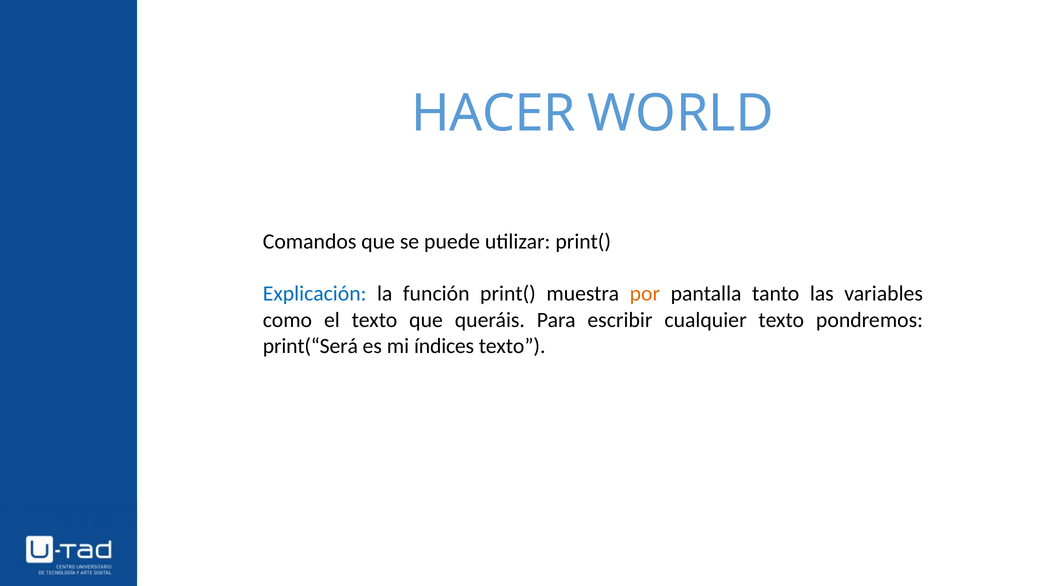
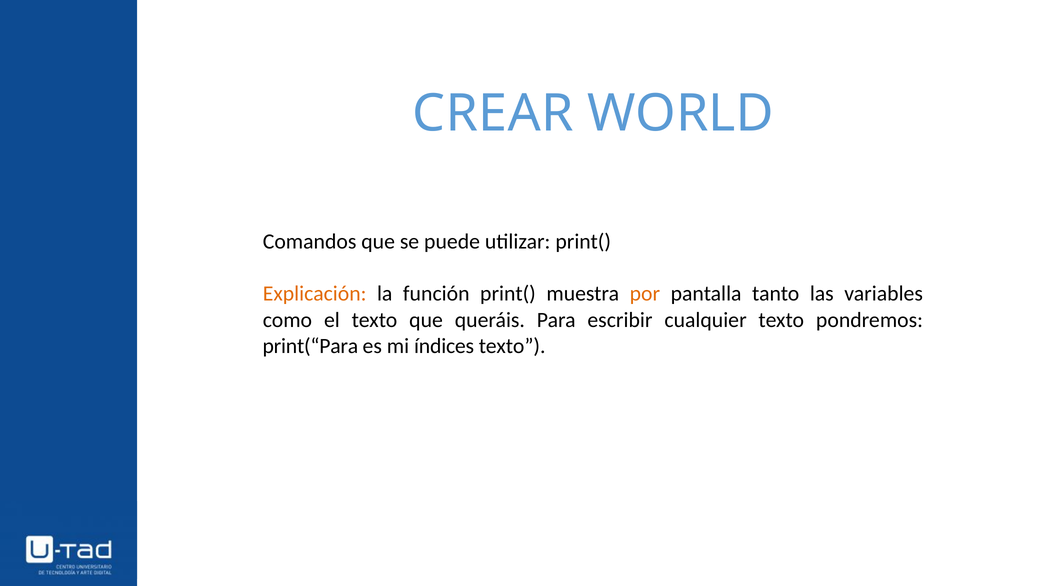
HACER: HACER -> CREAR (493, 114)
Explicación colour: blue -> orange (315, 294)
print(“Será: print(“Será -> print(“Para (310, 346)
